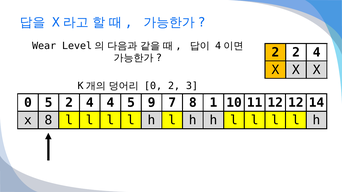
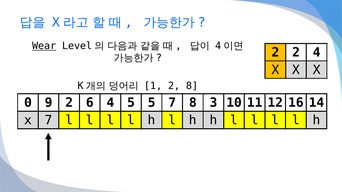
Wear underline: none -> present (44, 46)
0: 0 -> 1 (153, 86)
2 3: 3 -> 8 (192, 86)
0 5: 5 -> 9 (49, 103)
4: 4 -> 6 (90, 103)
5 9: 9 -> 5 (152, 103)
1: 1 -> 3 (213, 103)
12 12: 12 -> 16 (296, 103)
x 8: 8 -> 7 (49, 120)
